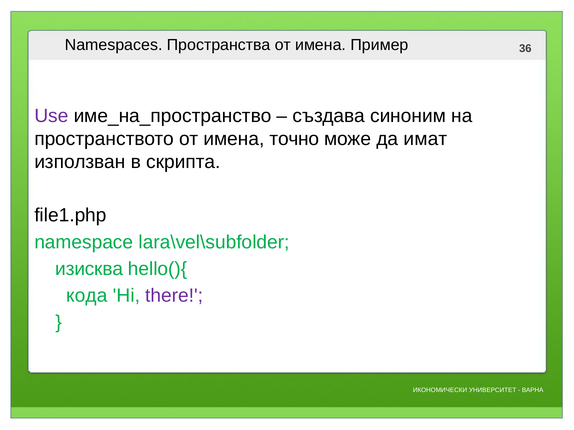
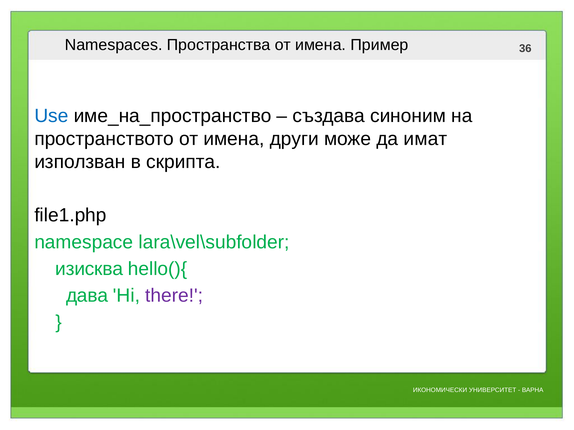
Use colour: purple -> blue (51, 116)
точно: точно -> други (294, 139)
кода: кода -> дава (87, 296)
